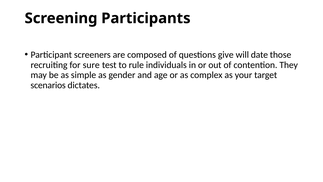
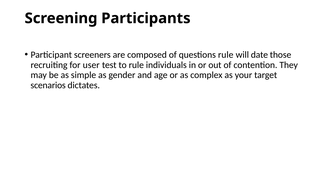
questions give: give -> rule (226, 55)
sure: sure -> user (91, 65)
